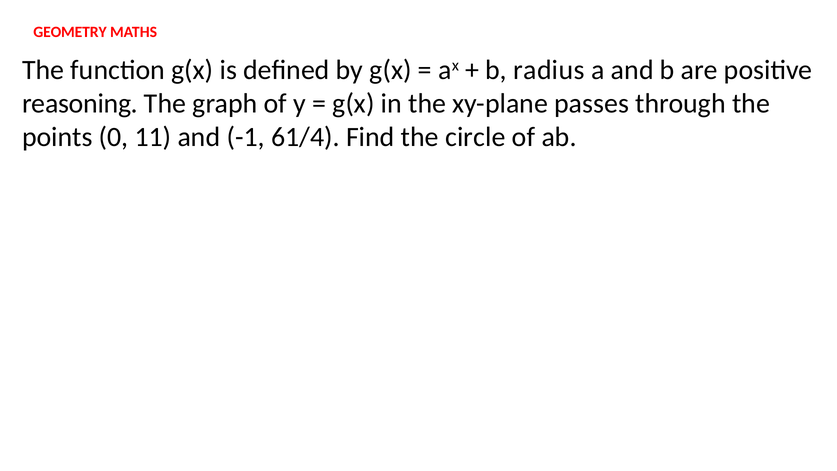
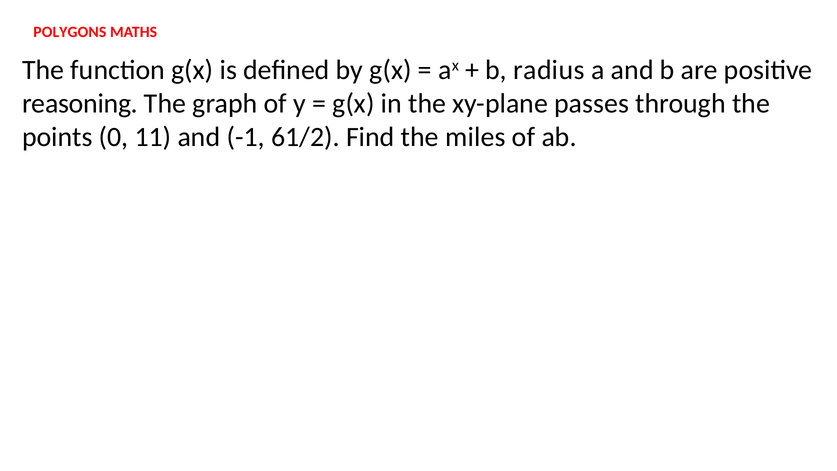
GEOMETRY: GEOMETRY -> POLYGONS (70, 32)
61/4: 61/4 -> 61/2 (305, 137)
circle: circle -> miles (475, 137)
